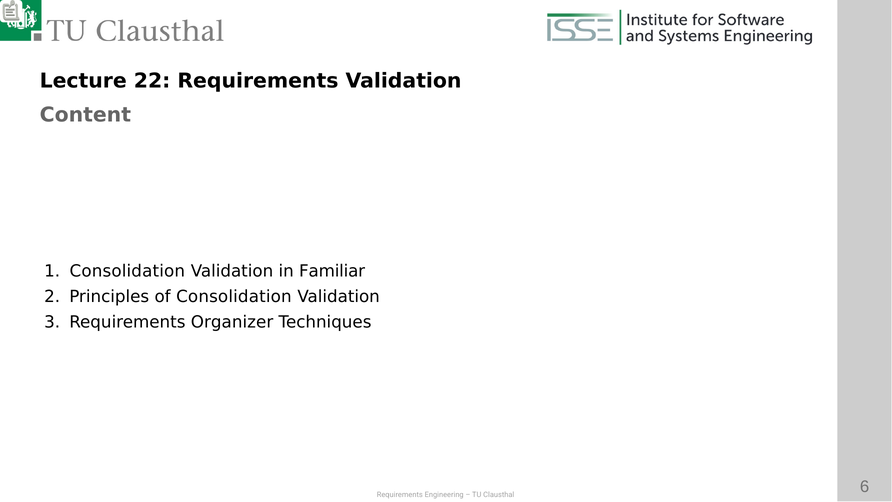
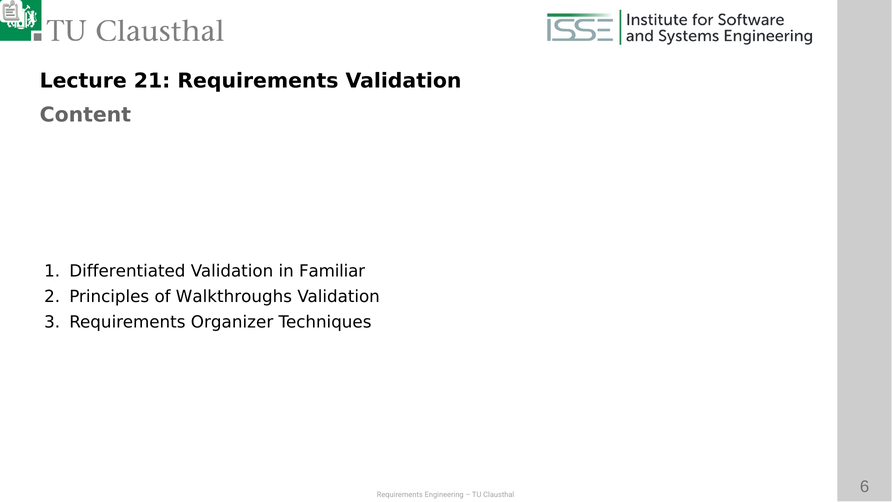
22: 22 -> 21 (152, 81)
Consolidation: Consolidation -> Differentiated (127, 271)
of Consolidation: Consolidation -> Walkthroughs (234, 297)
